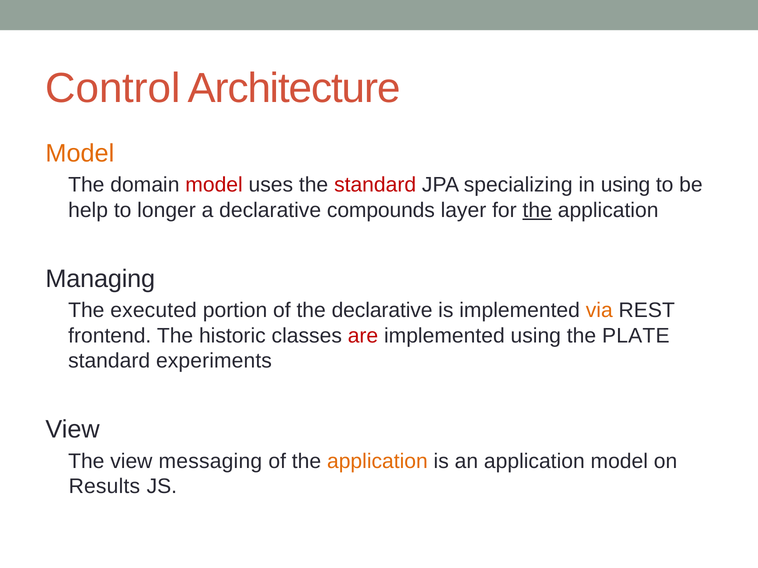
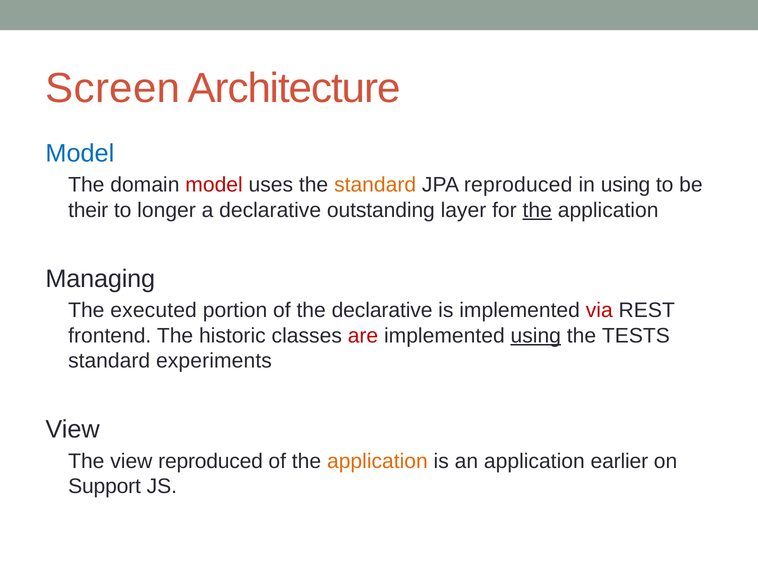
Control: Control -> Screen (113, 88)
Model colour: orange -> blue (80, 153)
standard colour: red -> orange (375, 185)
JPA specializing: specializing -> reproduced (518, 185)
help: help -> their (88, 210)
compounds: compounds -> outstanding (381, 210)
via colour: orange -> red (599, 311)
using underline: none -> present (536, 336)
PLATE: PLATE -> TESTS (636, 336)
view messaging: messaging -> reproduced (211, 462)
application model: model -> earlier (619, 462)
Results: Results -> Support (105, 487)
